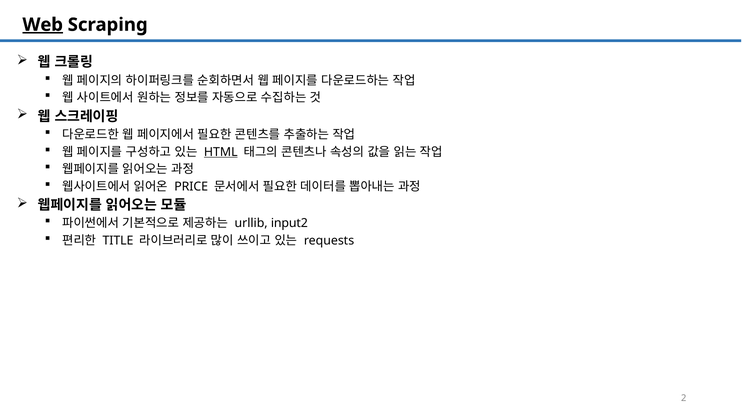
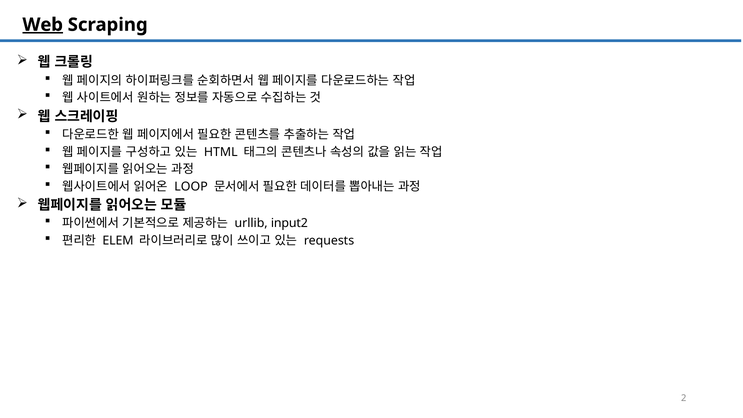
HTML underline: present -> none (221, 152)
PRICE: PRICE -> LOOP (191, 187)
TITLE: TITLE -> ELEM (118, 241)
